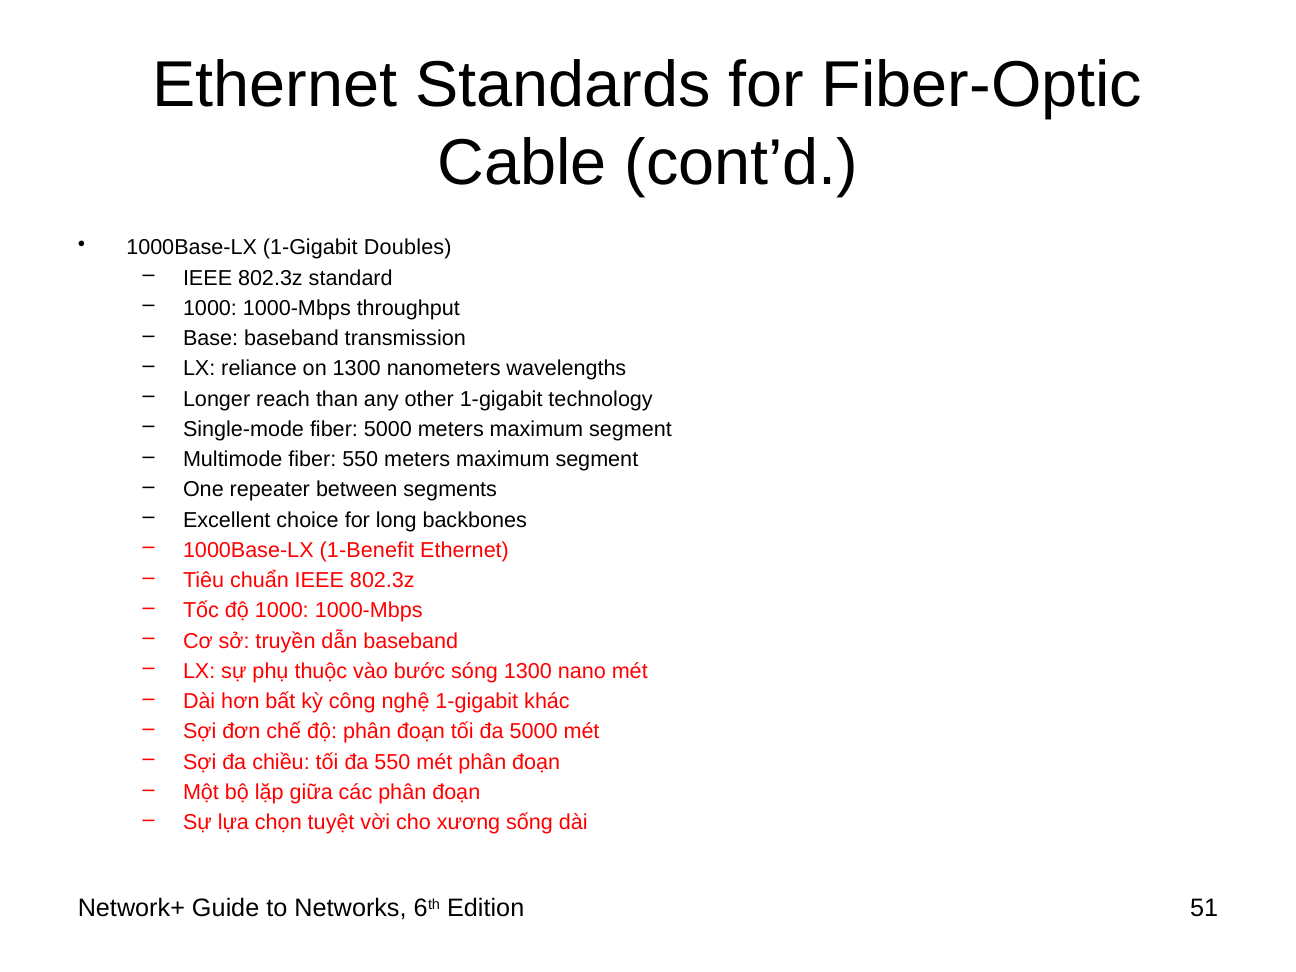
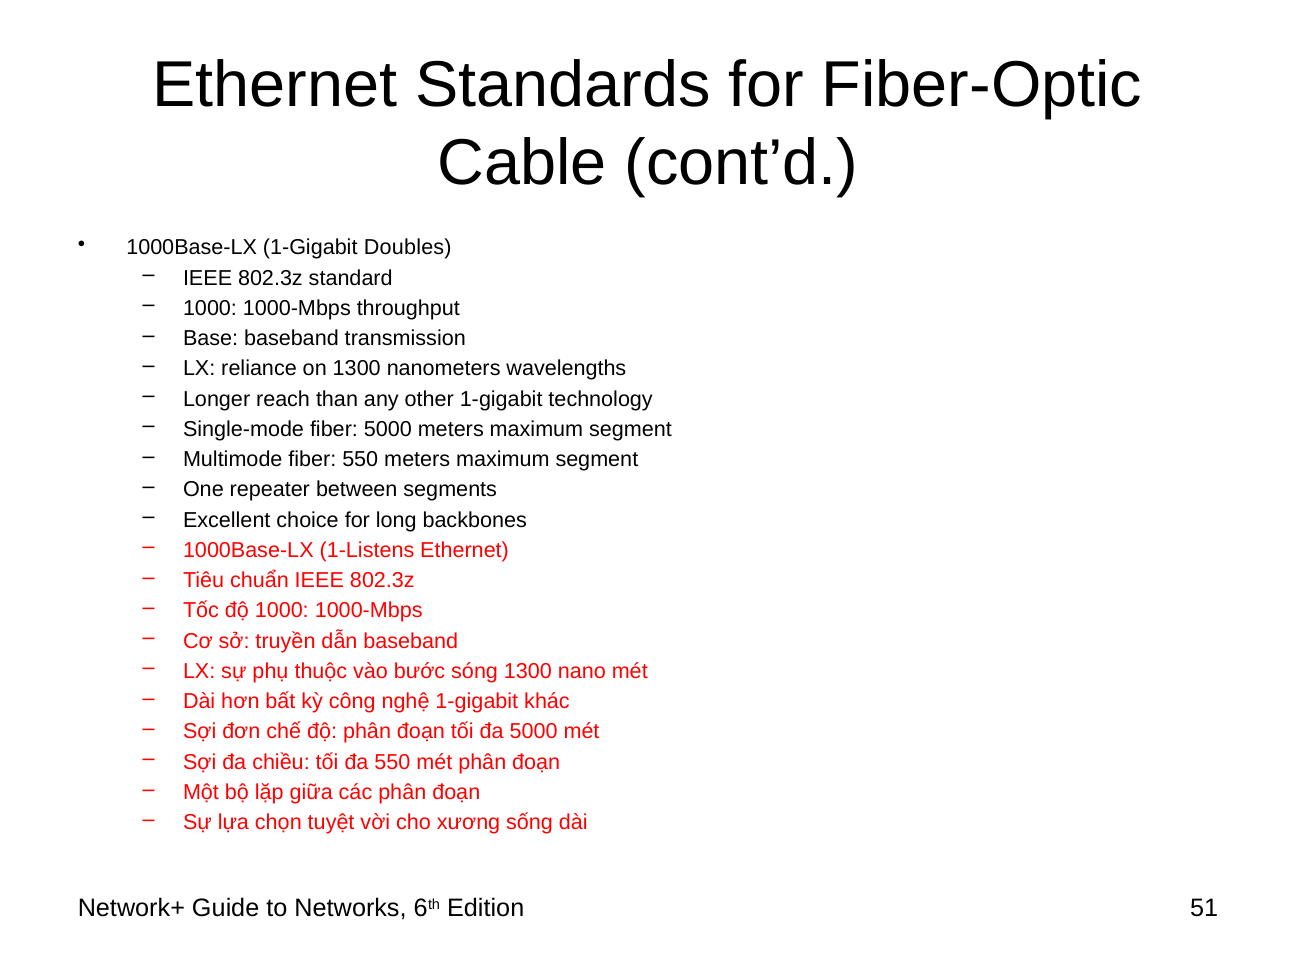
1-Benefit: 1-Benefit -> 1-Listens (367, 550)
